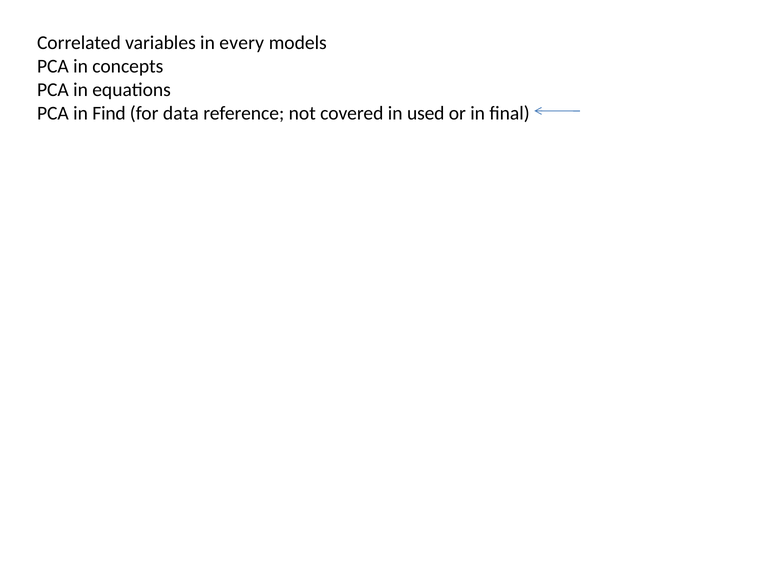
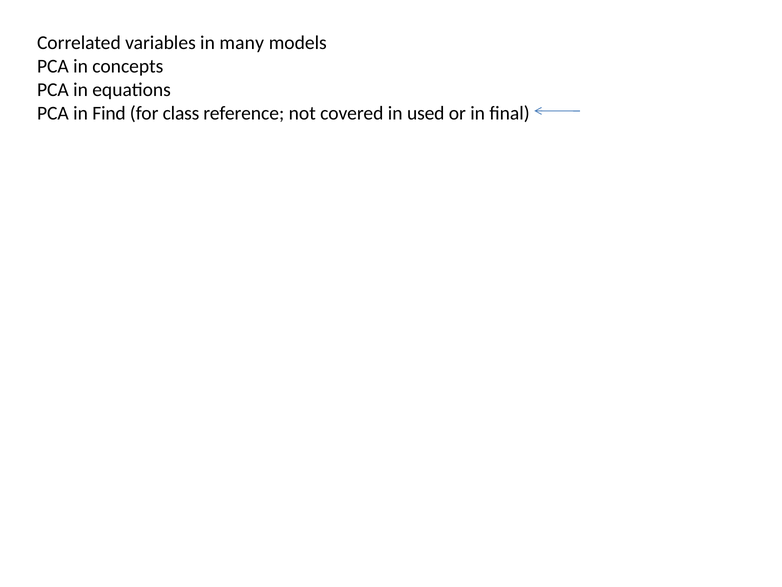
every: every -> many (242, 43)
data: data -> class (181, 113)
